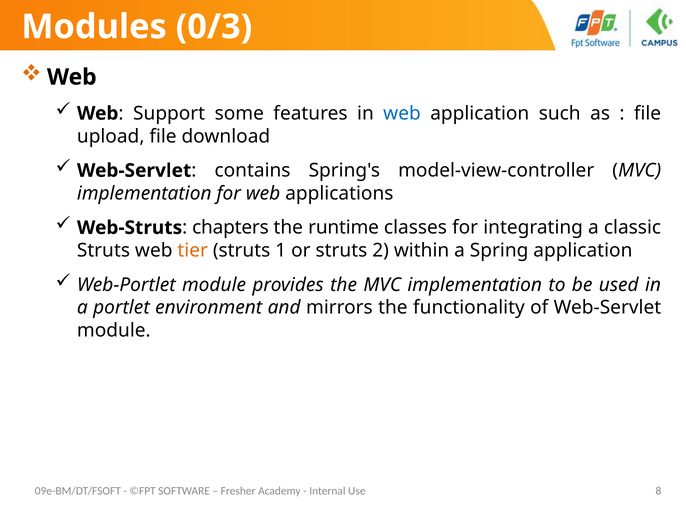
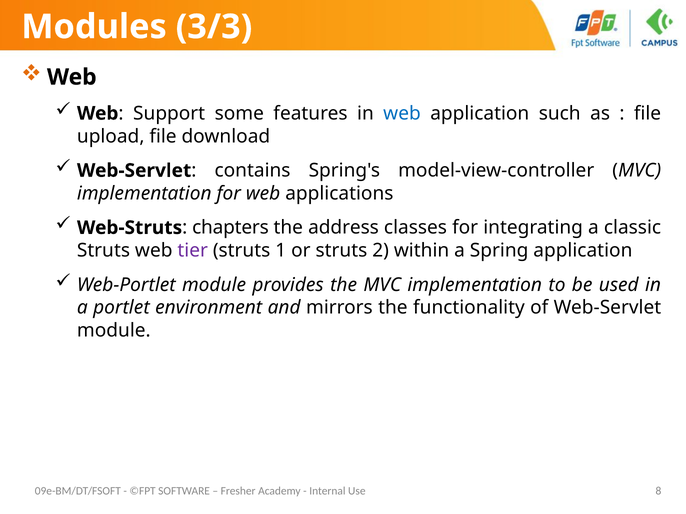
0/3: 0/3 -> 3/3 (214, 27)
runtime: runtime -> address (344, 228)
tier colour: orange -> purple (193, 251)
